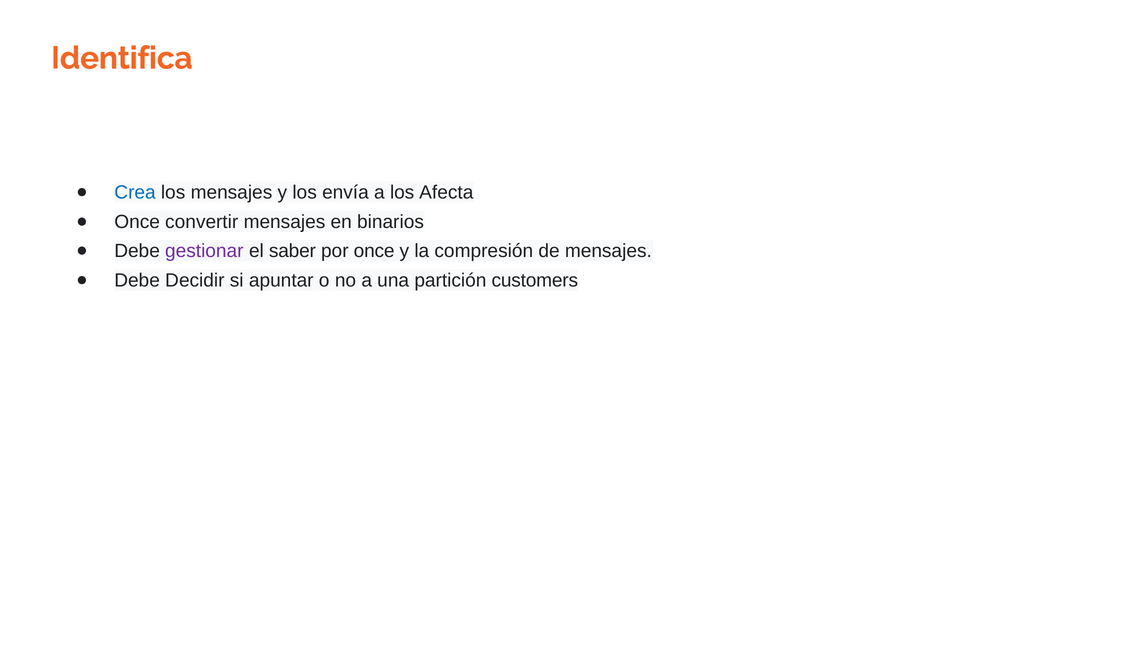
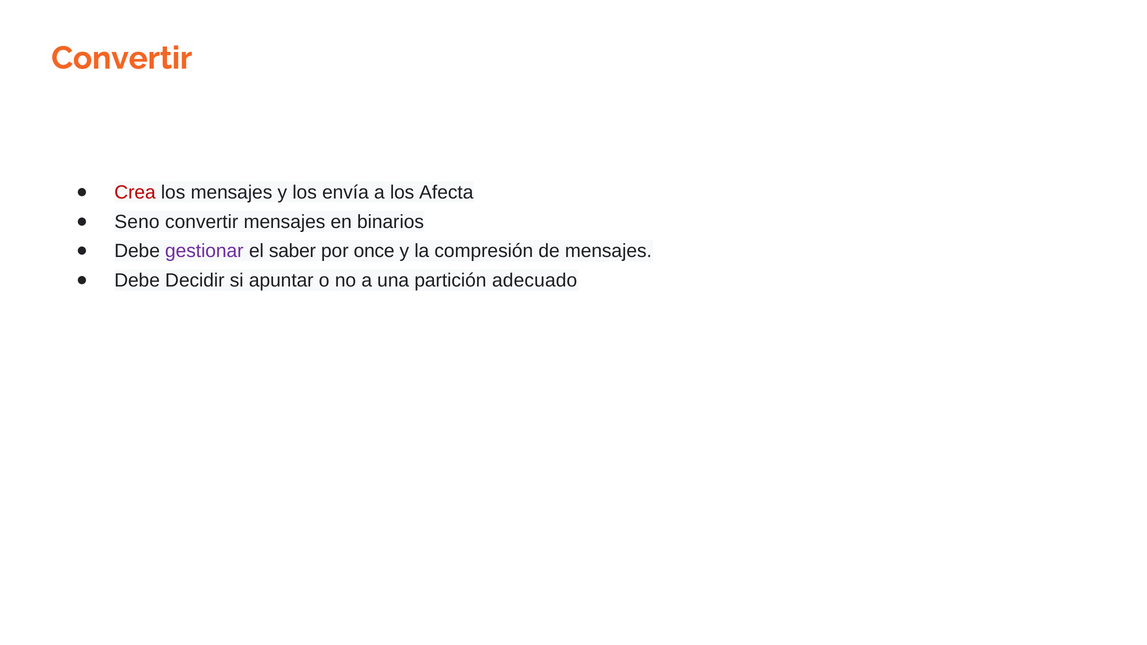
Identifica: Identifica -> Convertir (122, 58)
Crea colour: blue -> red (135, 192)
Once: Once -> Seno (137, 222)
customers: customers -> adecuado (535, 281)
